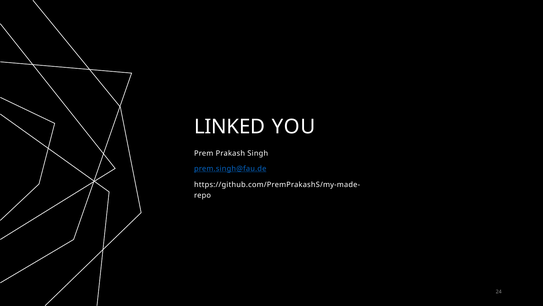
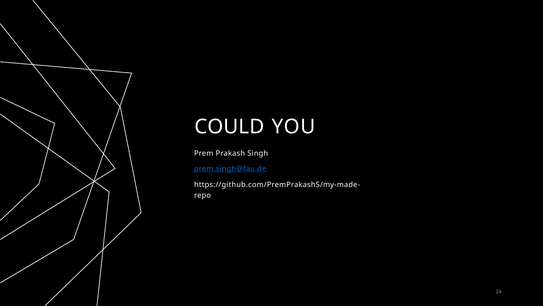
LINKED: LINKED -> COULD (229, 127)
